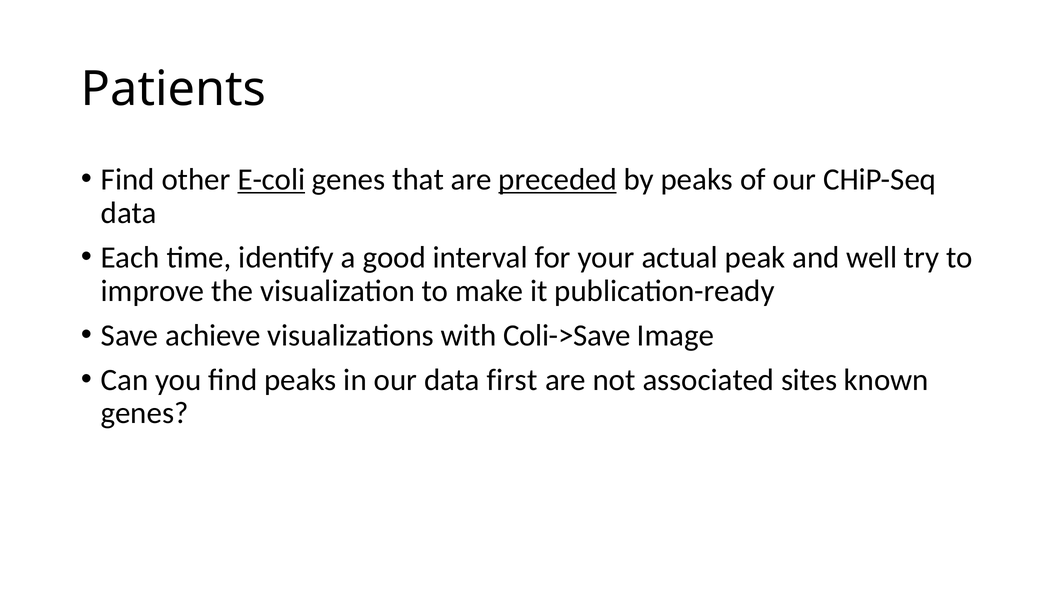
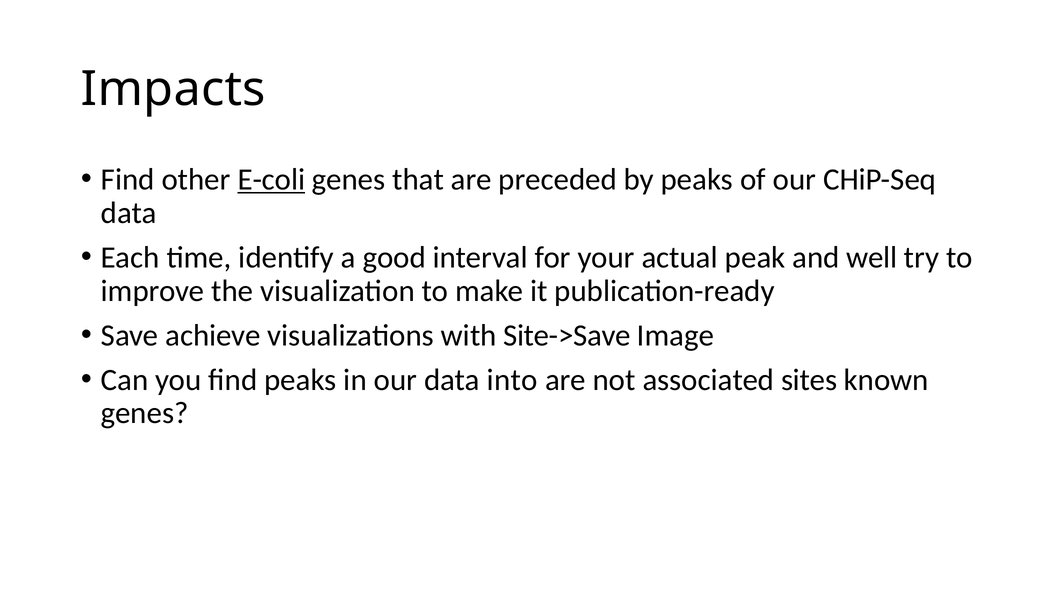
Patients: Patients -> Impacts (173, 89)
preceded underline: present -> none (558, 180)
Coli->Save: Coli->Save -> Site->Save (567, 336)
first: first -> into (512, 380)
